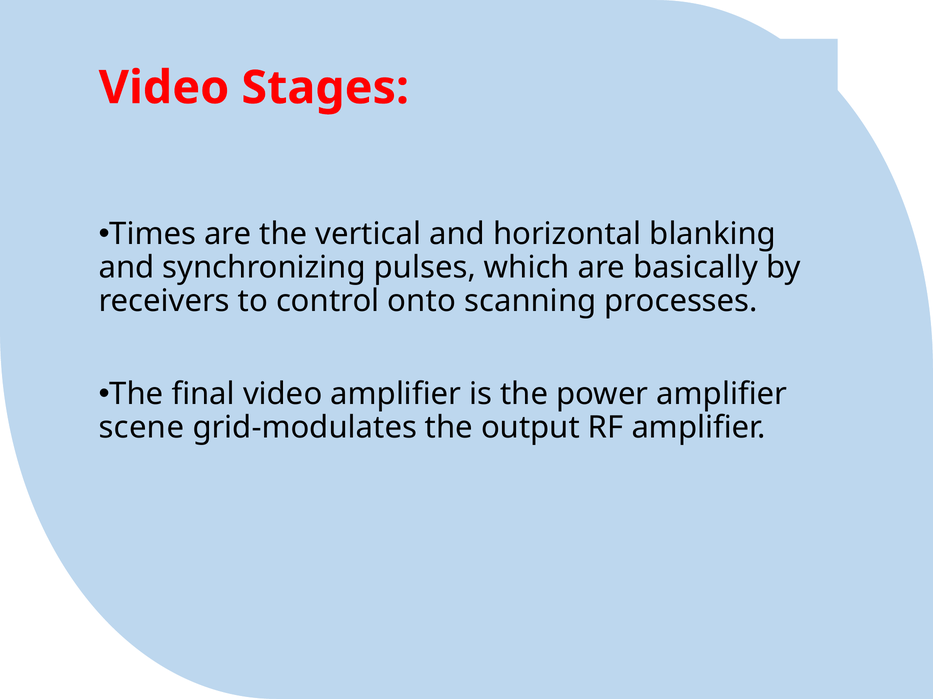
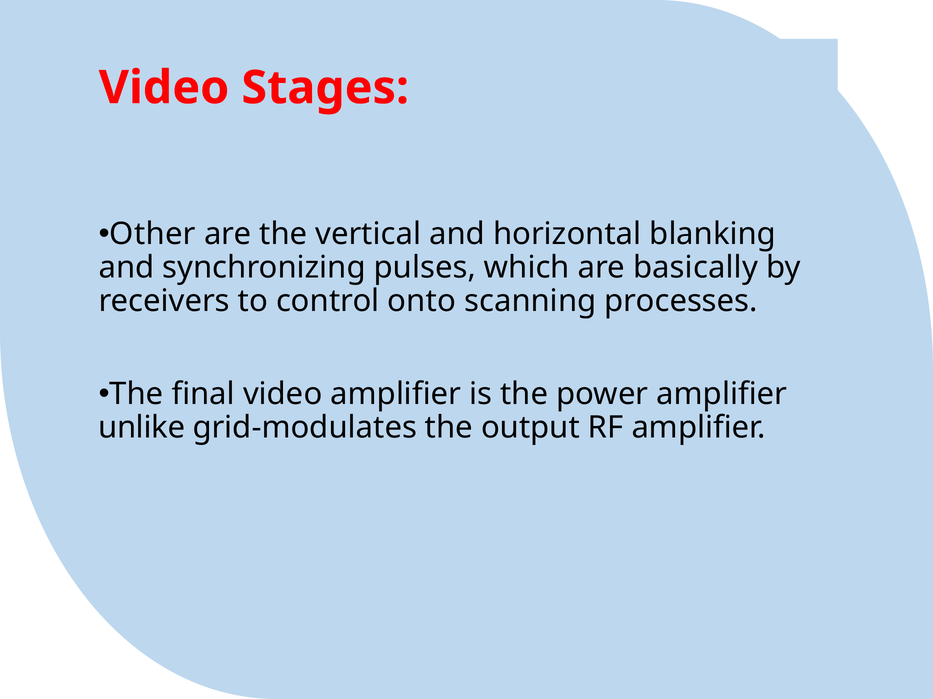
Times: Times -> Other (153, 234)
scene: scene -> unlike (142, 428)
